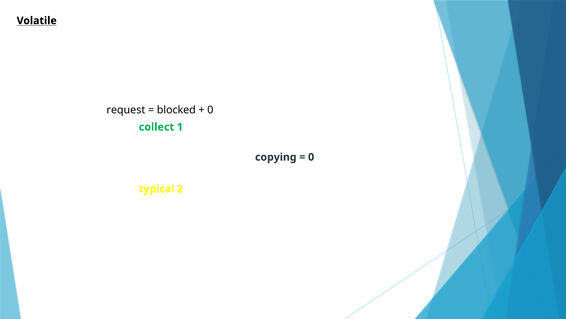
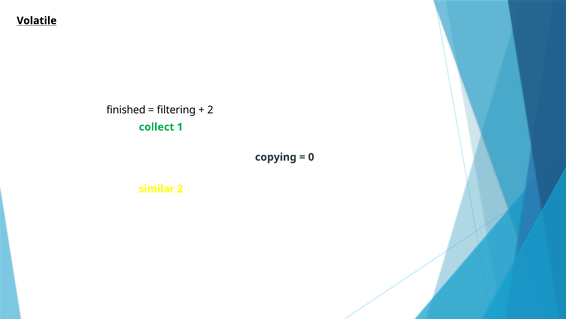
request: request -> finished (126, 110)
blocked: blocked -> filtering (176, 110)
0: 0 -> 2 (210, 110)
typical: typical -> similar (157, 189)
